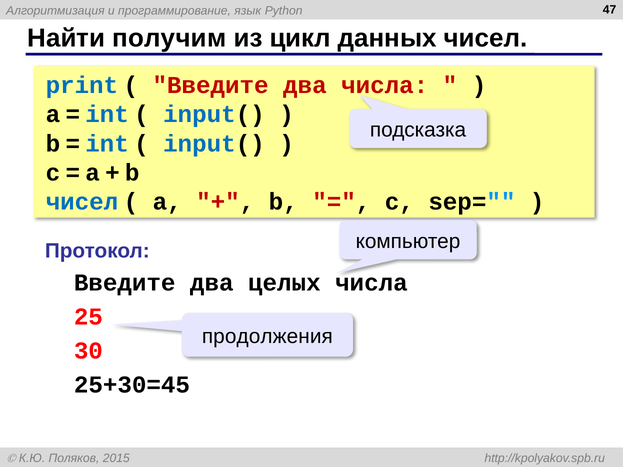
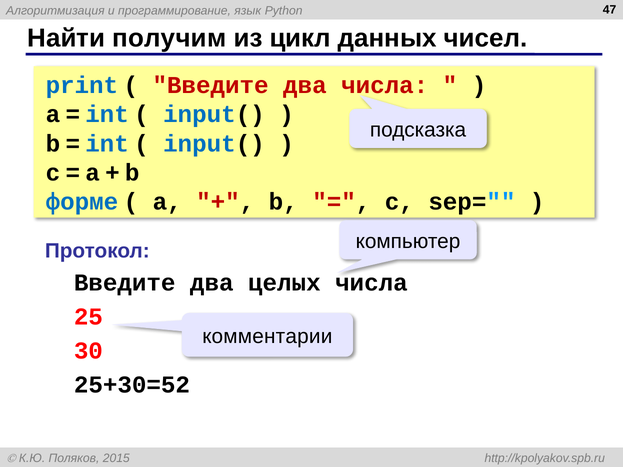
чисел: чисел -> форме (82, 202)
продолжения: продолжения -> комментарии (267, 336)
25+30=45: 25+30=45 -> 25+30=52 (132, 385)
